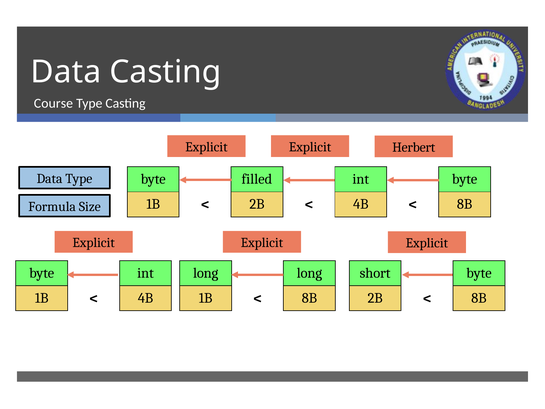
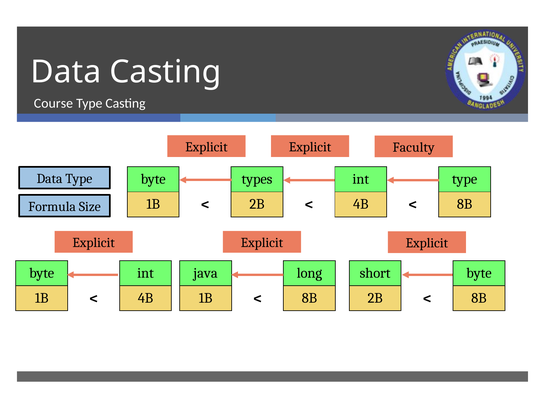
Herbert: Herbert -> Faculty (414, 147)
filled: filled -> types (257, 179)
int byte: byte -> type (465, 179)
long: long -> java (206, 273)
